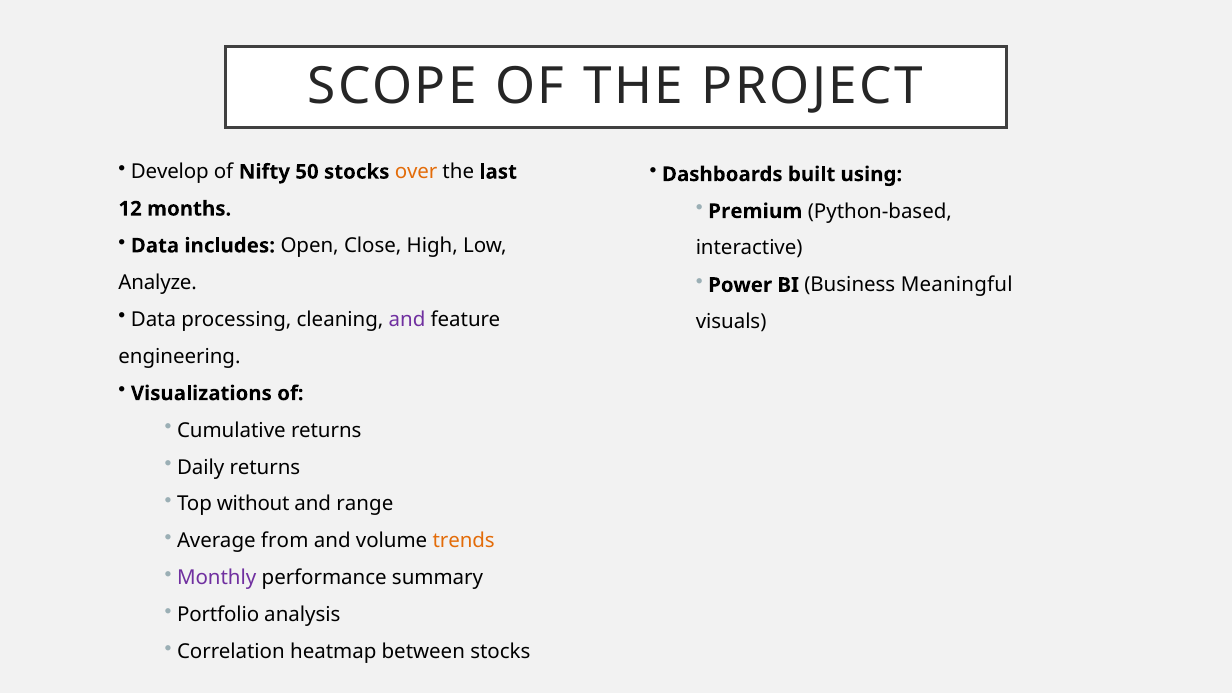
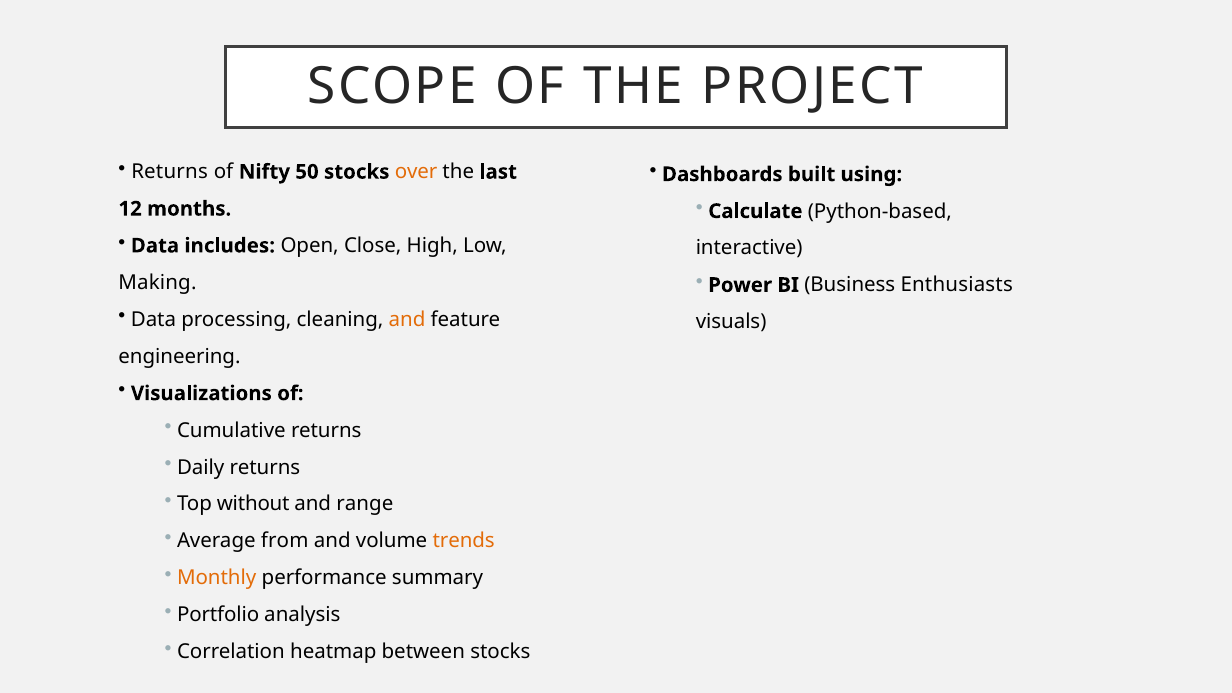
Develop: Develop -> Returns (170, 172)
Premium: Premium -> Calculate (755, 211)
Meaningful: Meaningful -> Enthusiasts (957, 285)
Analyze: Analyze -> Making (157, 283)
and colour: purple -> orange (407, 320)
Monthly colour: purple -> orange (217, 578)
